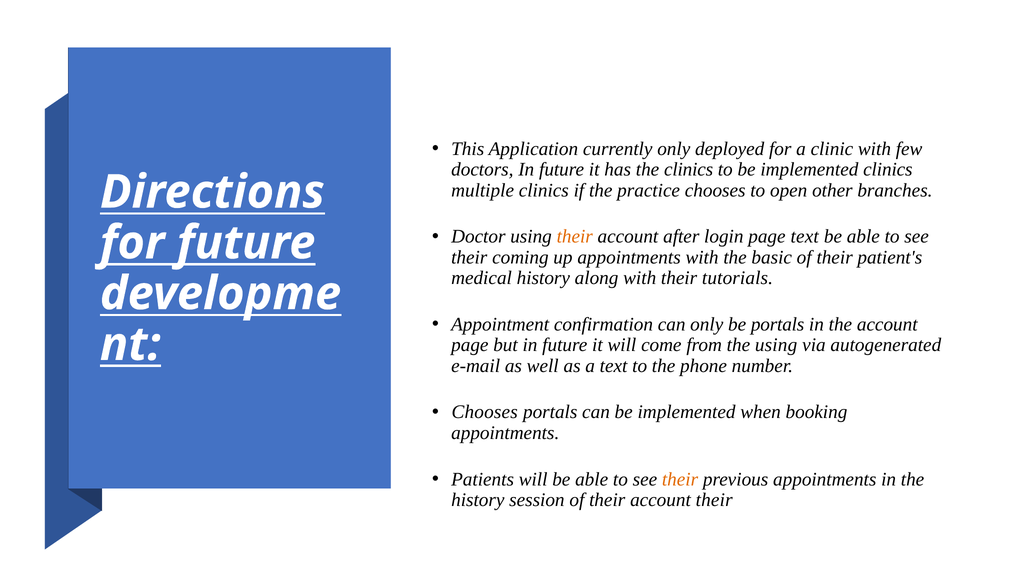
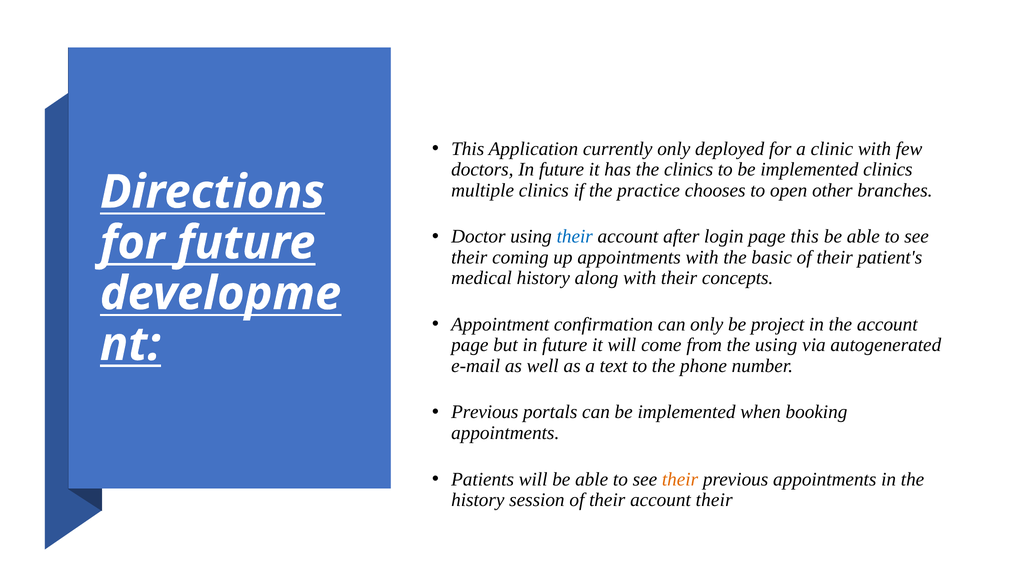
their colour: orange -> blue (575, 237)
page text: text -> this (805, 237)
tutorials: tutorials -> concepts (738, 278)
be portals: portals -> project (778, 324)
Chooses: Chooses -> Previous (485, 412)
